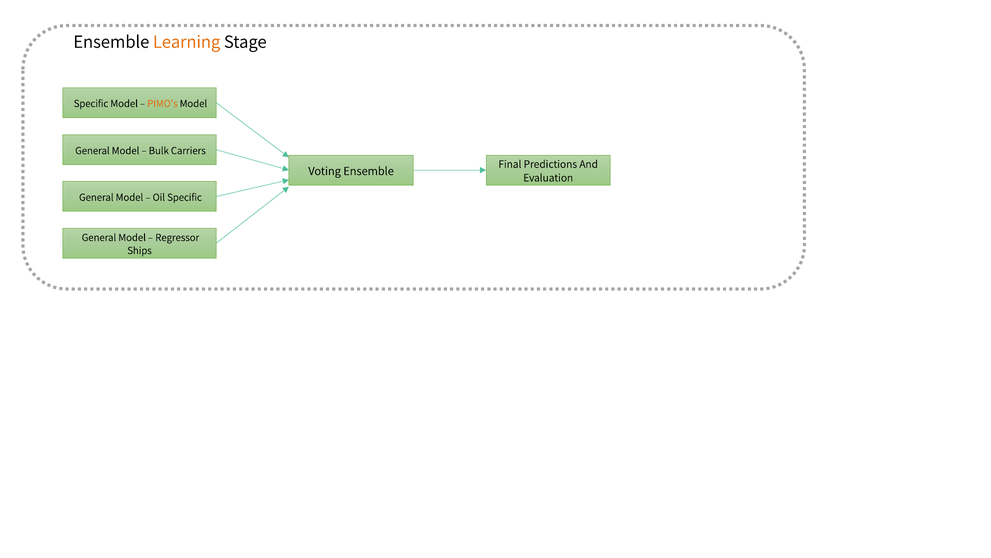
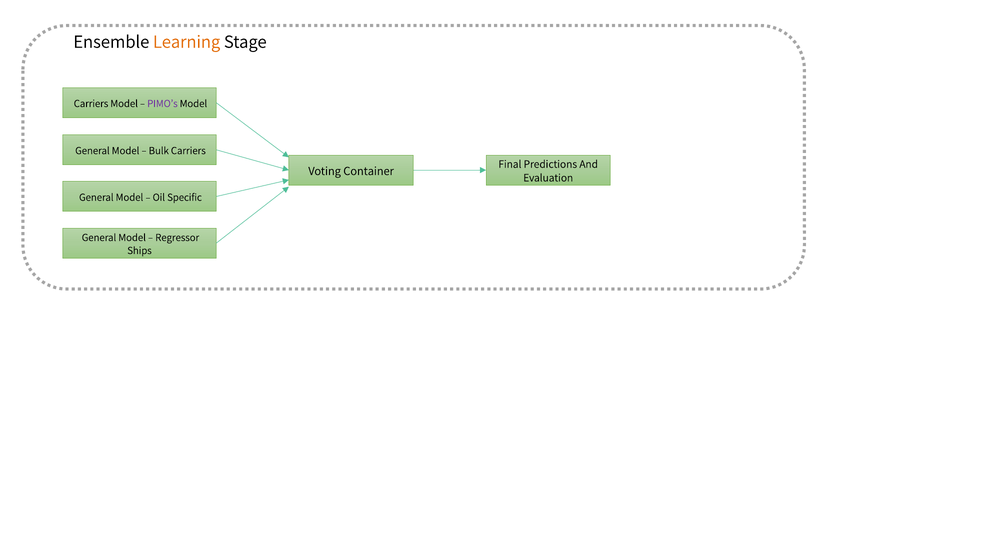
Specific: Specific -> Carriers (91, 103)
PIMO’s colour: orange -> purple (162, 103)
Voting Ensemble: Ensemble -> Container (369, 171)
